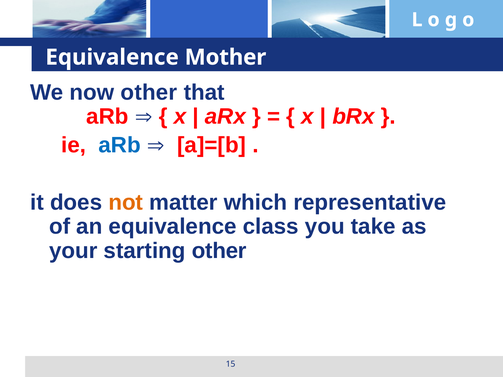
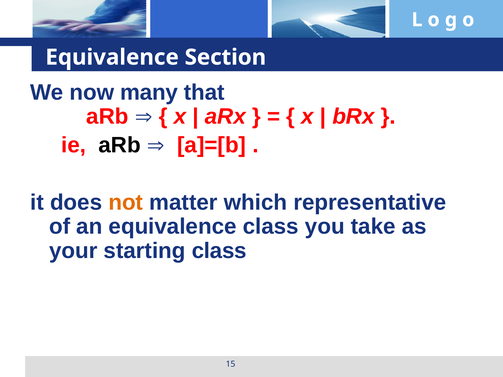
Mother: Mother -> Section (225, 57)
now other: other -> many (149, 93)
aRb colour: blue -> black (120, 145)
starting other: other -> class (219, 251)
